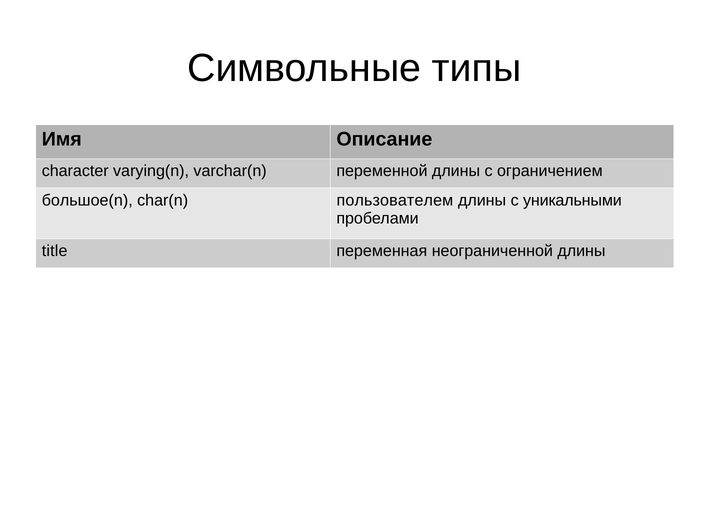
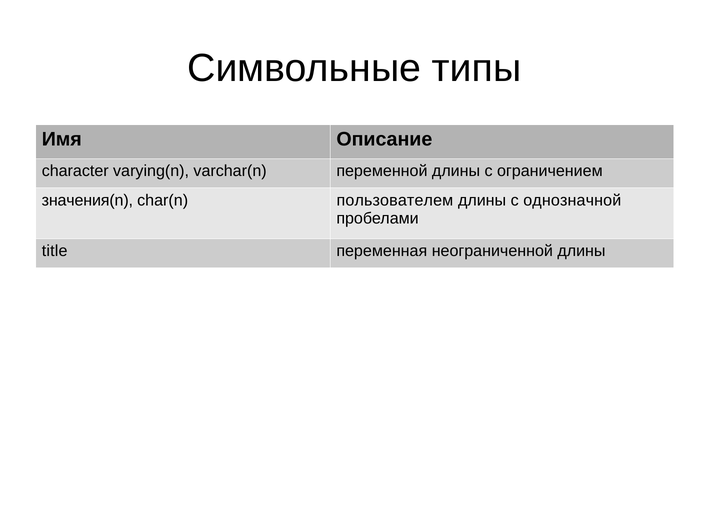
большое(n: большое(n -> значения(n (87, 200)
уникальными: уникальными -> однозначной (572, 200)
